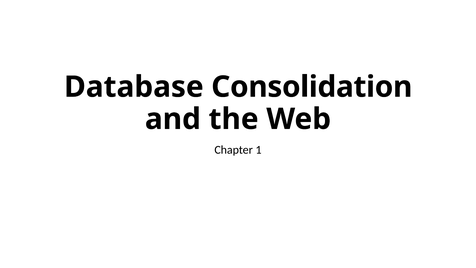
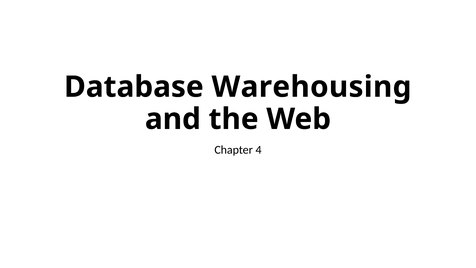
Consolidation: Consolidation -> Warehousing (311, 87)
1: 1 -> 4 (259, 150)
